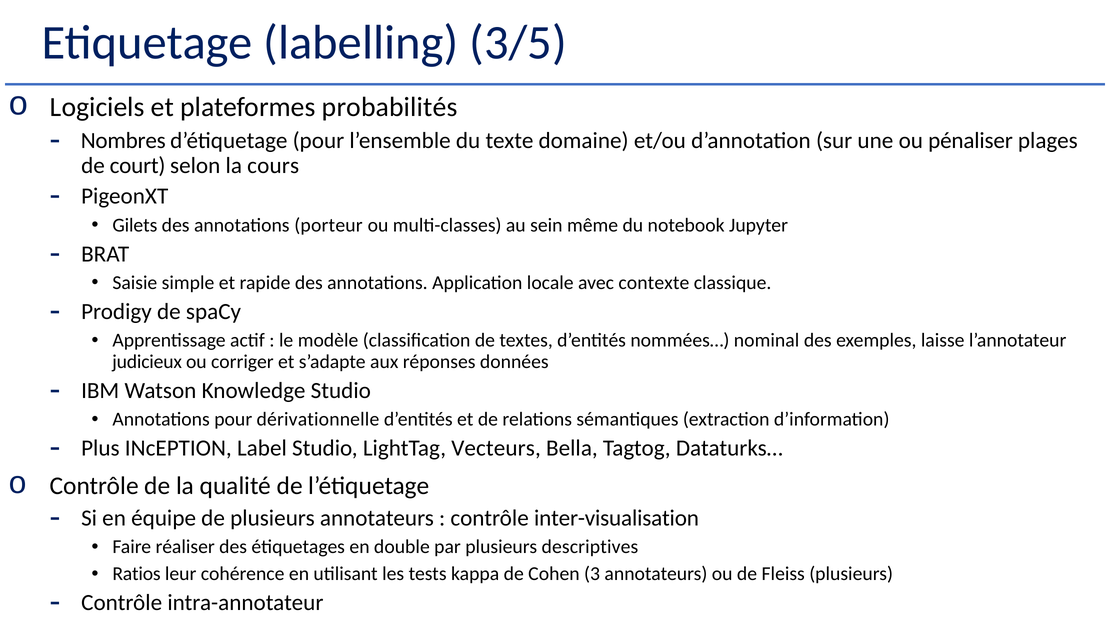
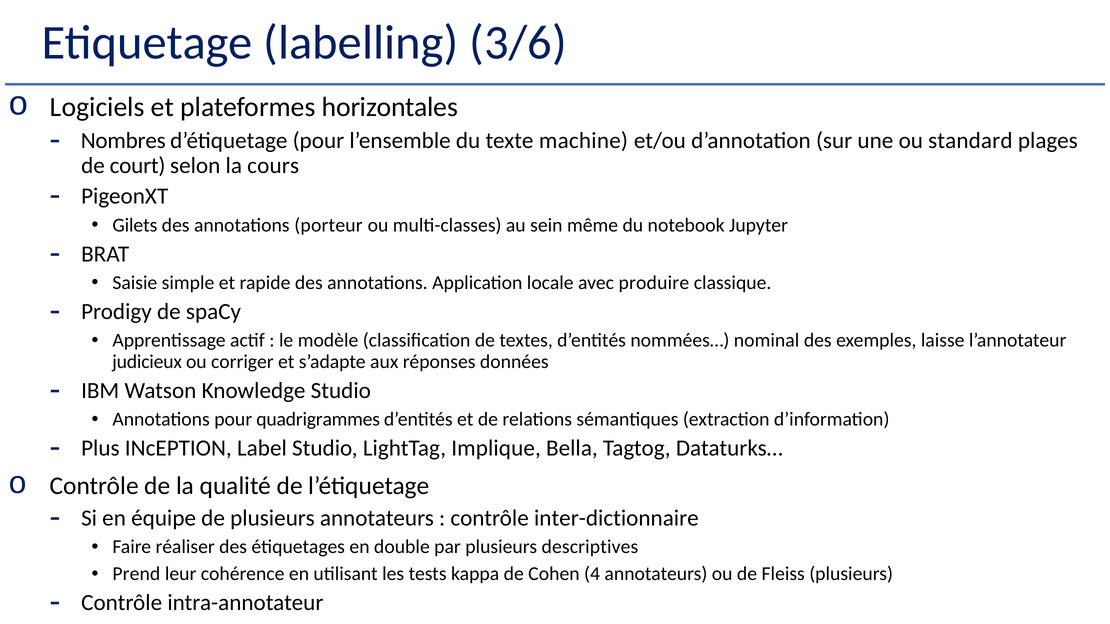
3/5: 3/5 -> 3/6 (518, 43)
probabilités: probabilités -> horizontales (390, 107)
domaine: domaine -> machine (583, 141)
pénaliser: pénaliser -> standard (970, 141)
contexte: contexte -> produire (654, 283)
dérivationnelle: dérivationnelle -> quadrigrammes (318, 420)
Vecteurs: Vecteurs -> Implique (496, 449)
inter-visualisation: inter-visualisation -> inter-dictionnaire (616, 518)
Ratios: Ratios -> Prend (136, 574)
3: 3 -> 4 (592, 574)
